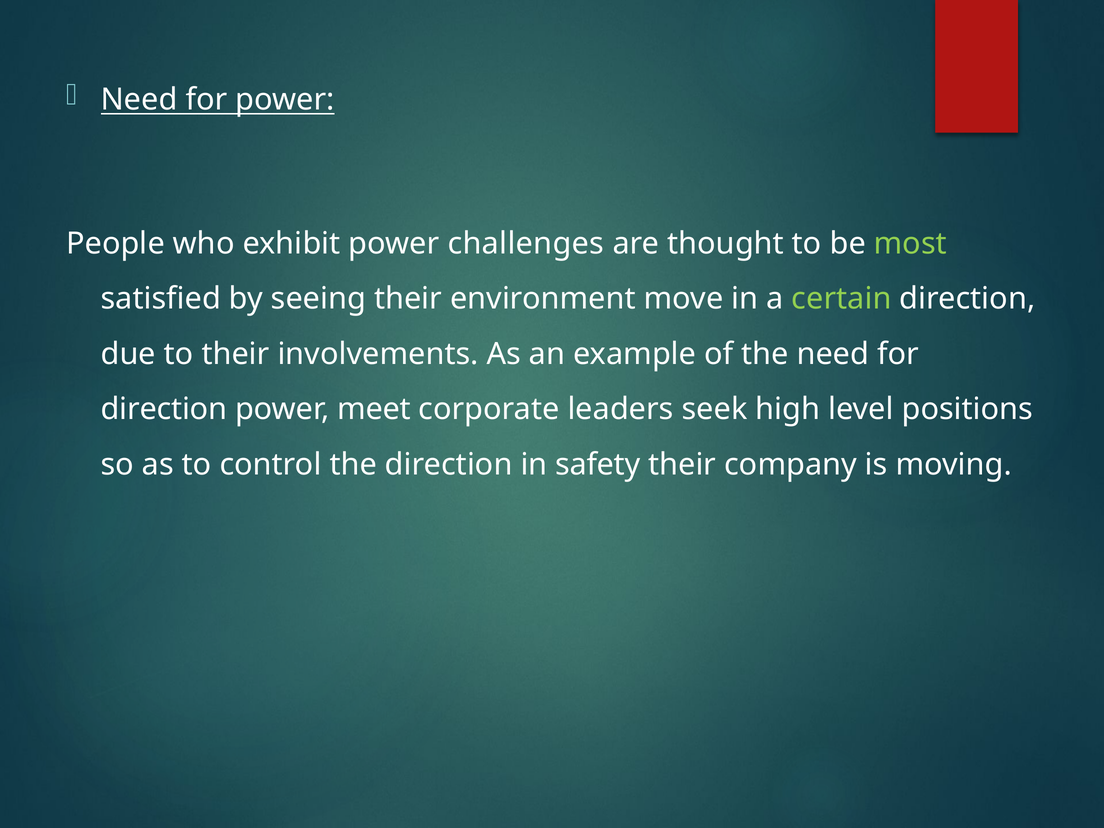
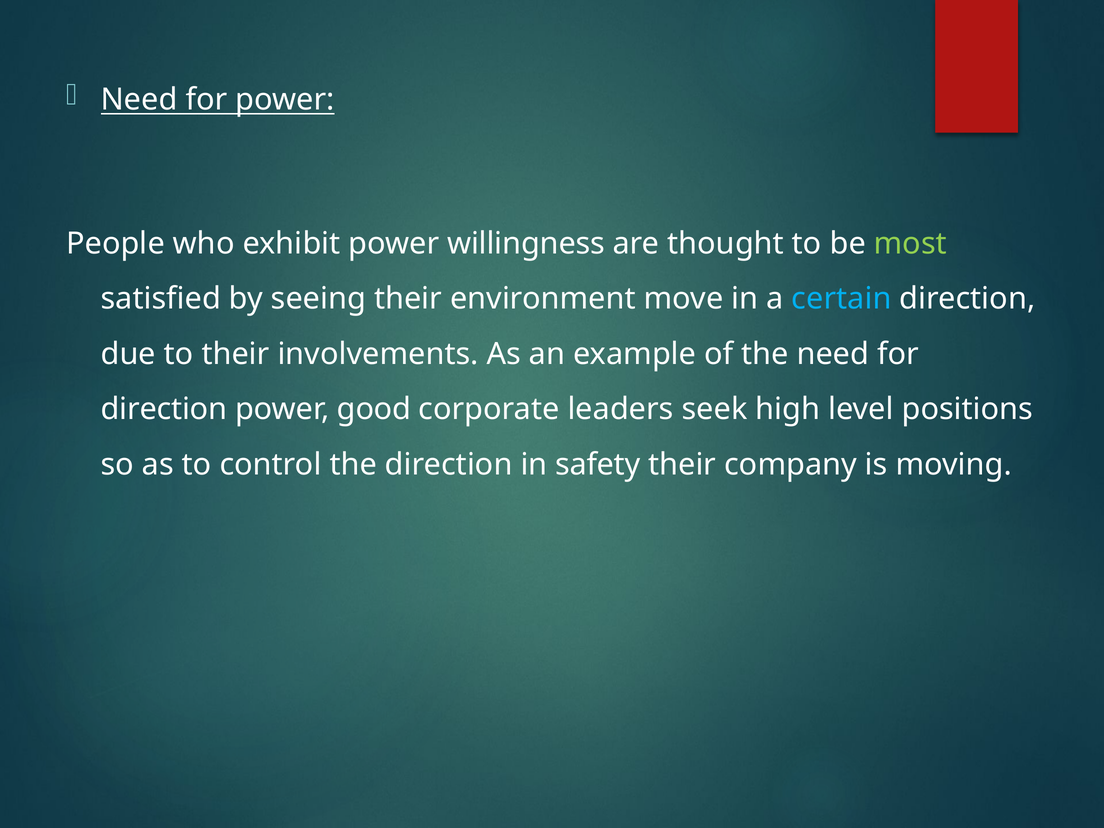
challenges: challenges -> willingness (526, 243)
certain colour: light green -> light blue (841, 299)
meet: meet -> good (374, 409)
